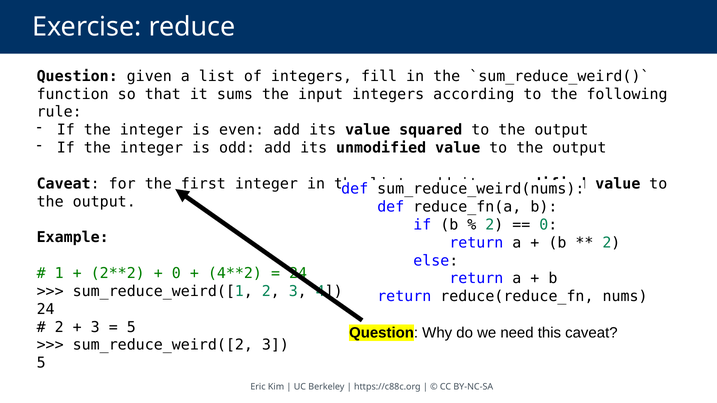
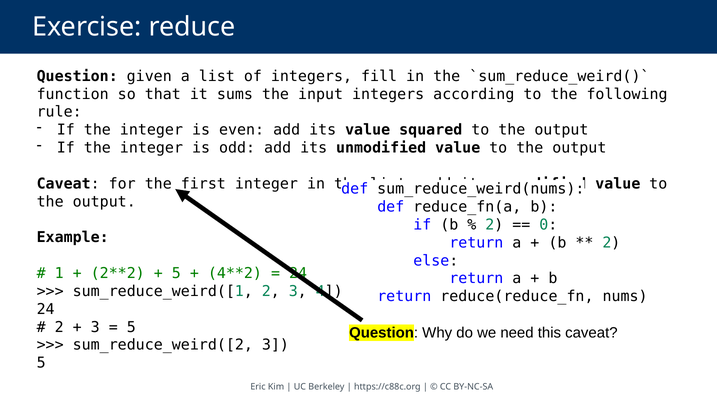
0: 0 -> 5 (176, 274)
